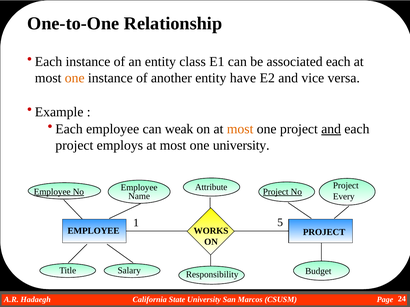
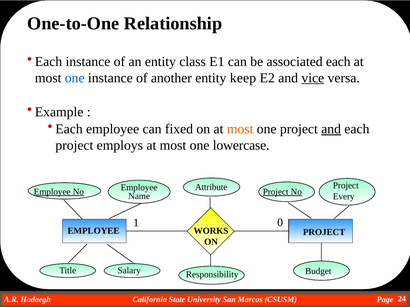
one colour: orange -> blue (75, 78)
have: have -> keep (243, 78)
vice underline: none -> present (313, 78)
weak: weak -> fixed (179, 129)
one university: university -> lowercase (241, 146)
5: 5 -> 0 (280, 223)
